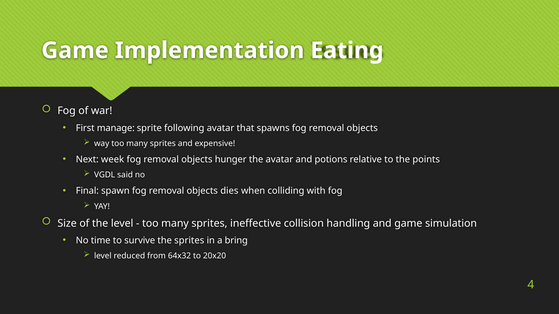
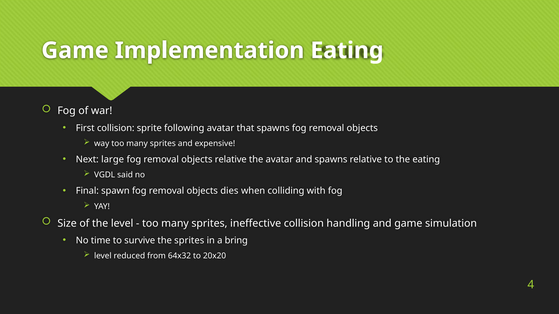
First manage: manage -> collision (116, 128)
week: week -> large (113, 160)
objects hunger: hunger -> relative (231, 160)
and potions: potions -> spawns (331, 160)
the points: points -> eating (426, 160)
